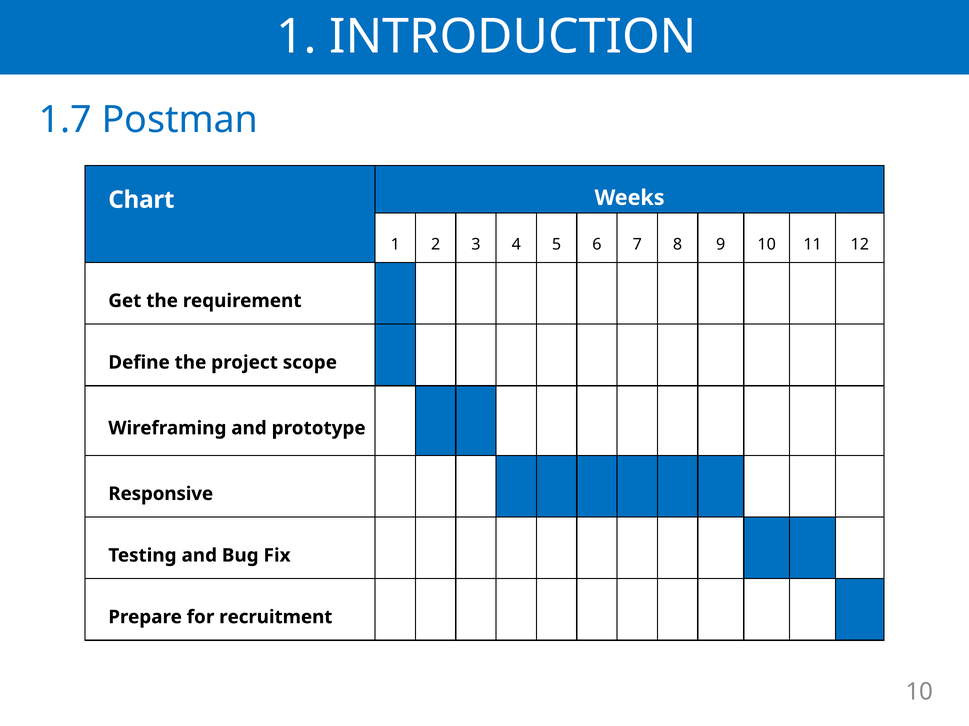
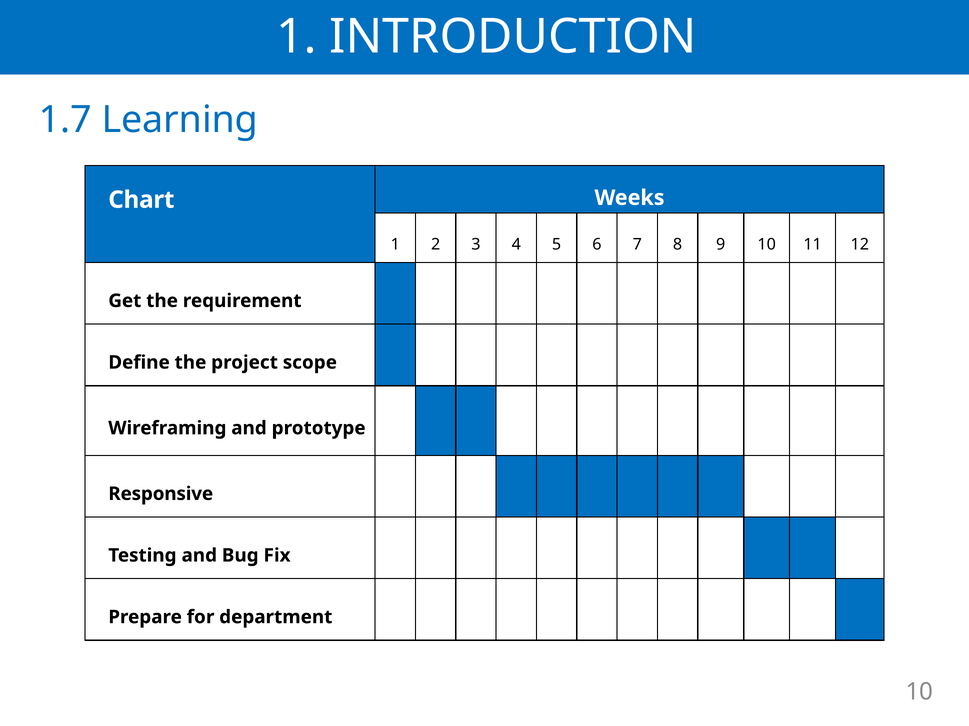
Postman: Postman -> Learning (180, 120)
recruitment: recruitment -> department (276, 618)
